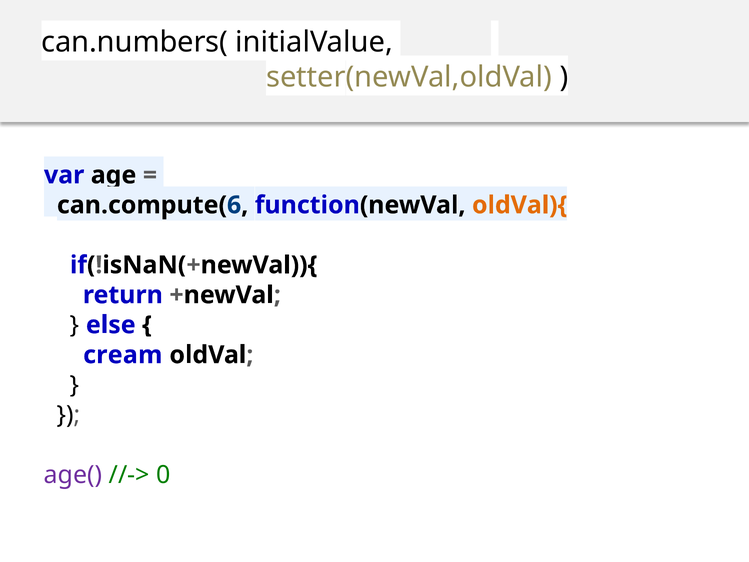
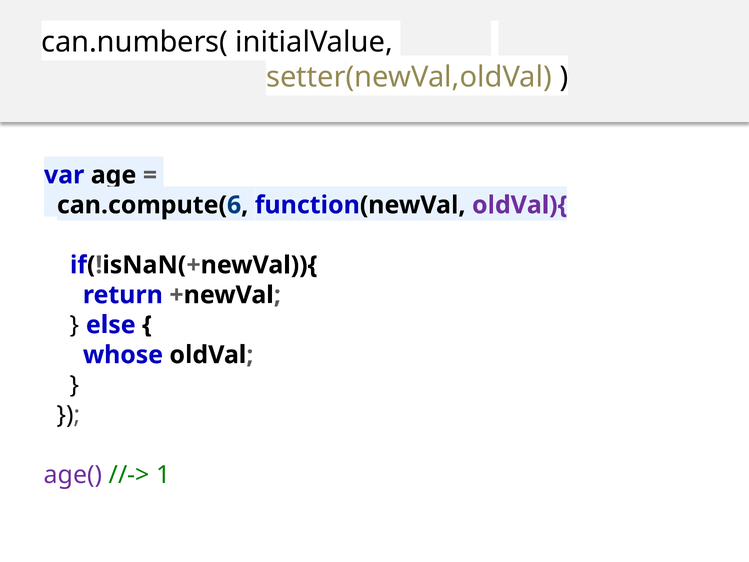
oldVal){ colour: orange -> purple (520, 205)
cream: cream -> whose (123, 355)
0: 0 -> 1 (163, 475)
